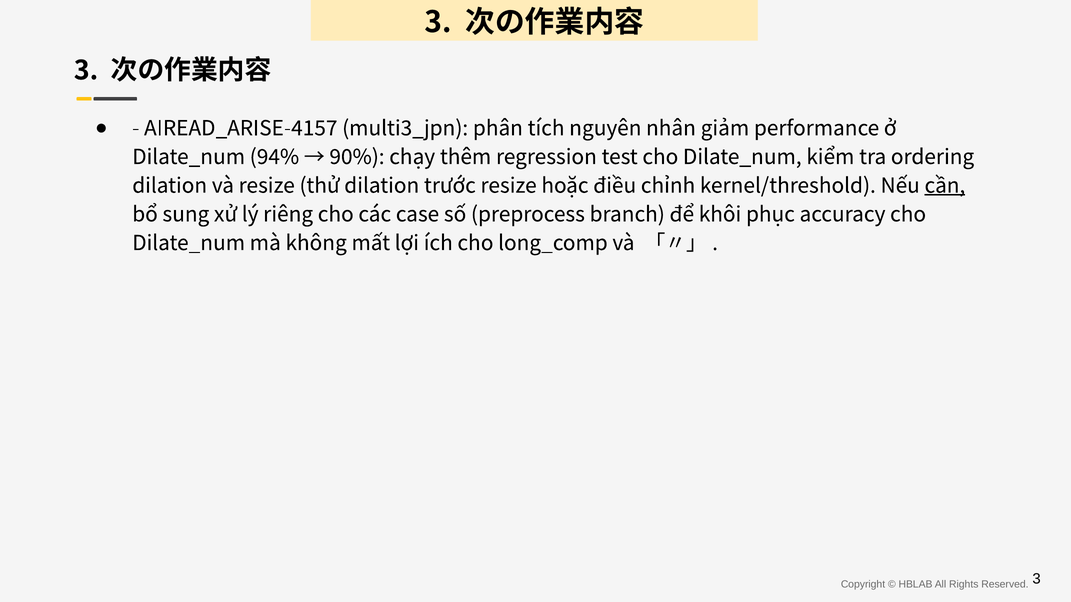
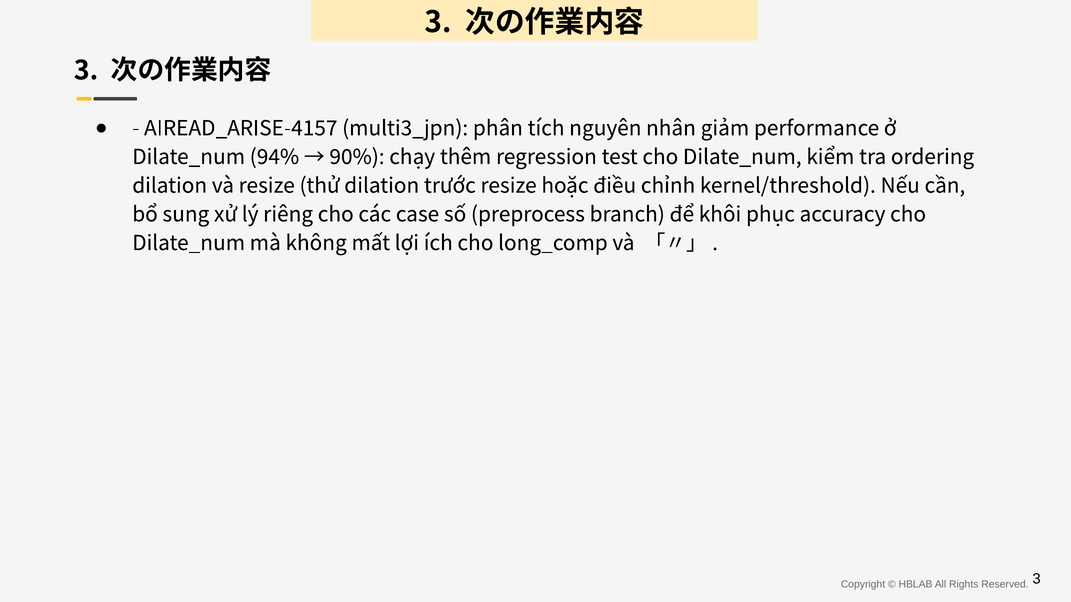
cần underline: present -> none (945, 186)
